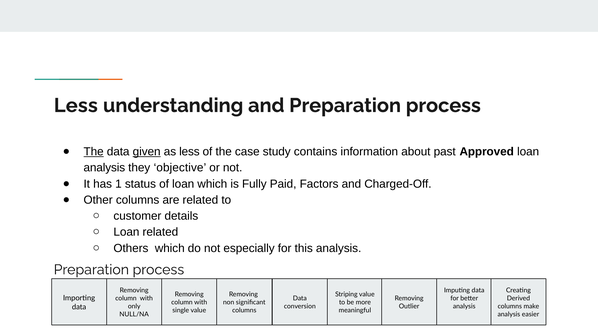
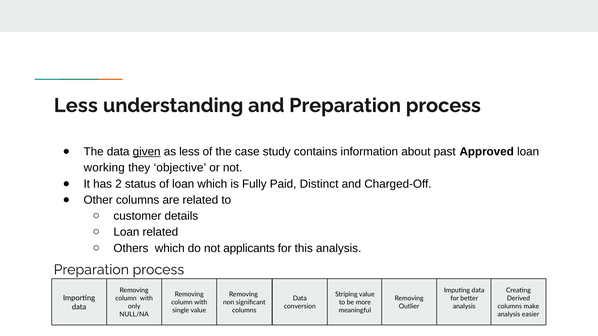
The underline: present -> none (94, 152)
analysis: analysis -> working (104, 168)
1: 1 -> 2 (118, 184)
Factors: Factors -> Distinct (319, 184)
especially: especially -> applicants (249, 248)
